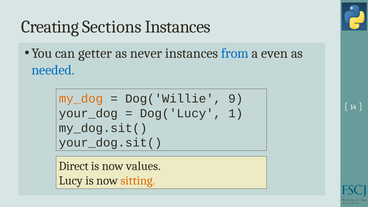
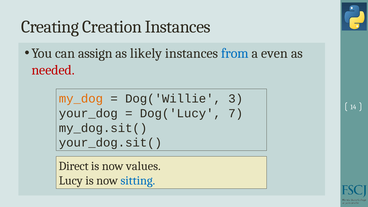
Sections: Sections -> Creation (112, 27)
getter: getter -> assign (95, 53)
never: never -> likely (146, 53)
needed colour: blue -> red (53, 70)
9: 9 -> 3 (236, 99)
1: 1 -> 7 (236, 113)
sitting colour: orange -> blue (138, 181)
